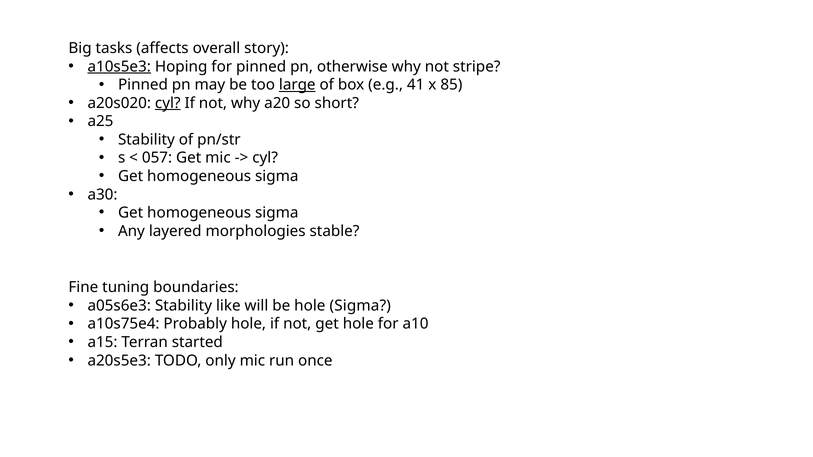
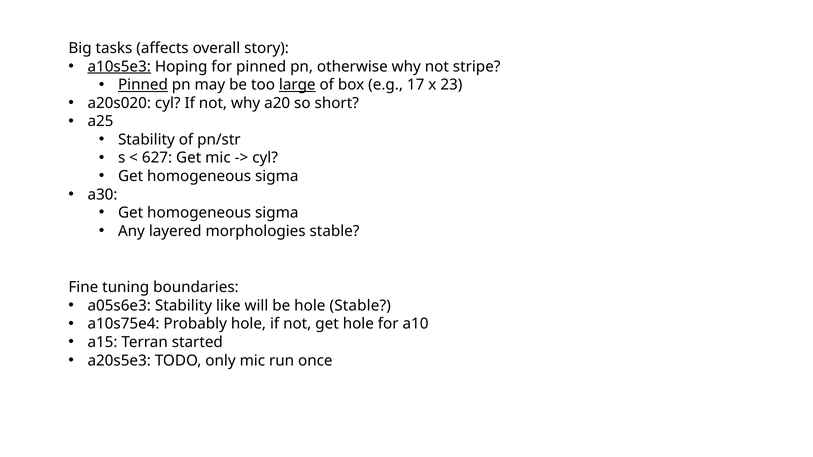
Pinned underline: none -> present (143, 85)
41: 41 -> 17 (416, 85)
85: 85 -> 23 (451, 85)
cyl underline: present -> none (168, 103)
057: 057 -> 627 (157, 158)
hole Sigma: Sigma -> Stable (360, 306)
